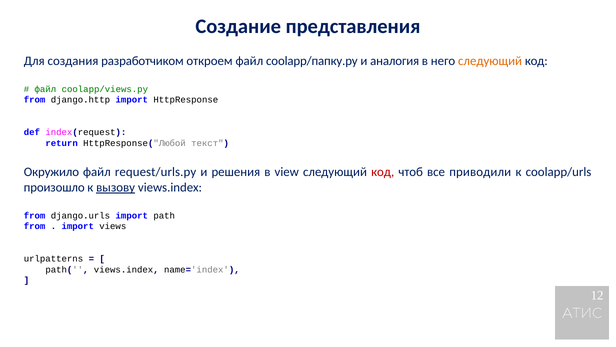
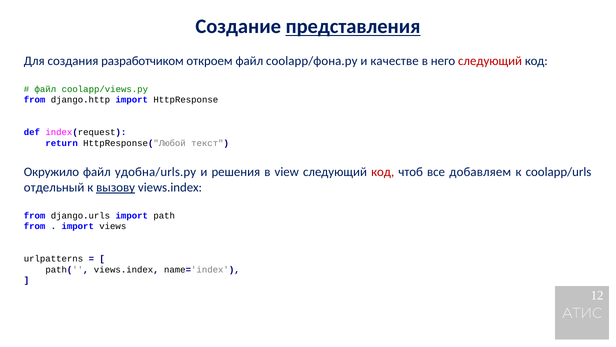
представления underline: none -> present (353, 27)
coolapp/папку.py: coolapp/папку.py -> coolapp/фона.py (312, 61)
аналогия: аналогия -> качестве (395, 61)
следующий colour: orange -> red (490, 61)
request/urls.py: request/urls.py -> удобна/urls.py (156, 172)
приводили: приводили -> добавляем (480, 172)
произошло: произошло -> отдельный (54, 187)
